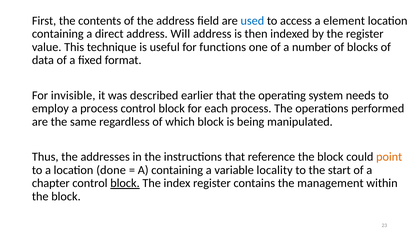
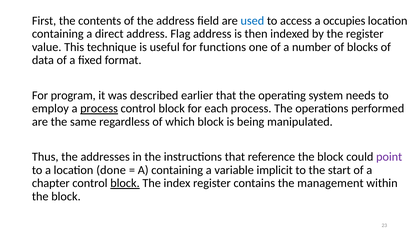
element: element -> occupies (344, 21)
Will: Will -> Flag (180, 34)
invisible: invisible -> program (73, 95)
process underline: none -> present (99, 108)
point colour: orange -> purple (389, 157)
locality: locality -> implicit (275, 170)
